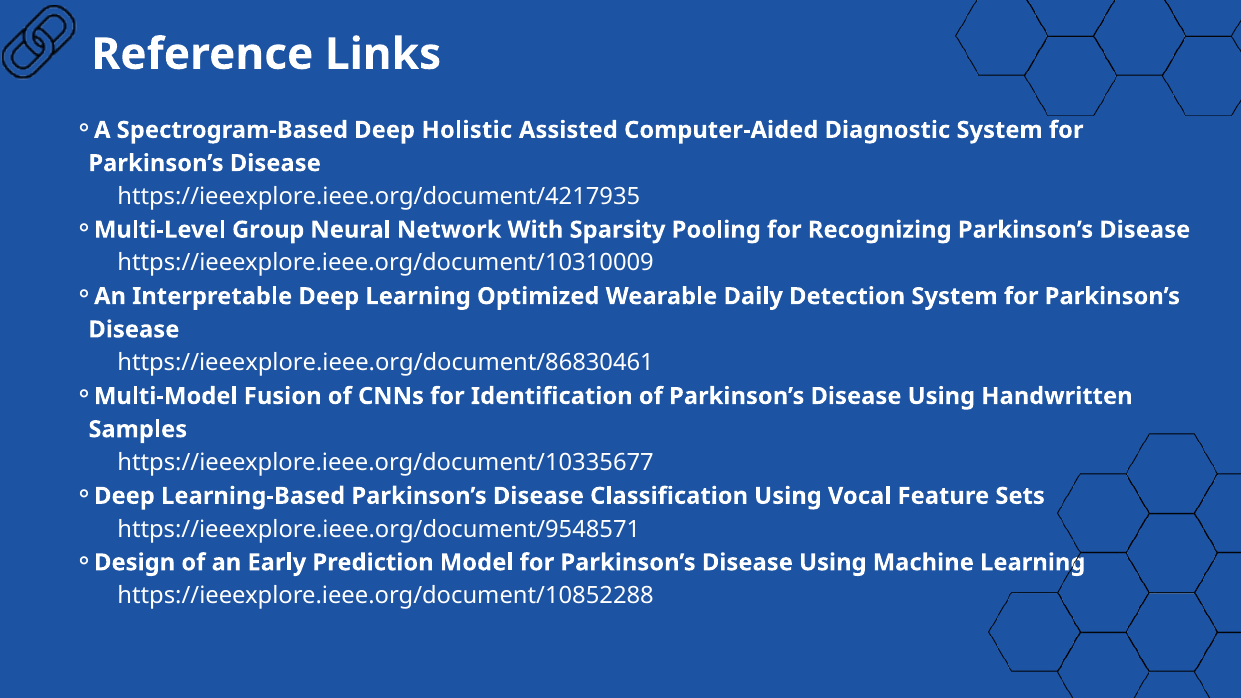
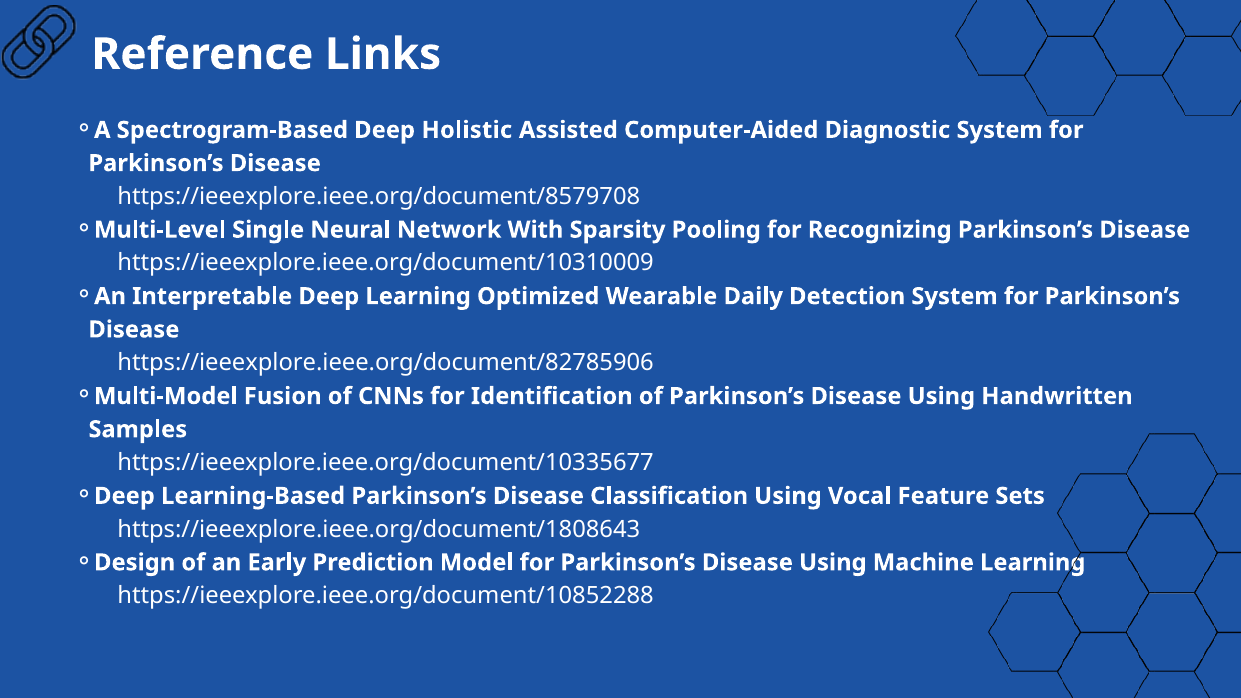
https://ieeexplore.ieee.org/document/4217935: https://ieeexplore.ieee.org/document/4217935 -> https://ieeexplore.ieee.org/document/8579708 (379, 197)
Group: Group -> Single (268, 230)
https://ieeexplore.ieee.org/document/86830461: https://ieeexplore.ieee.org/document/86830461 -> https://ieeexplore.ieee.org/document/82785906 (386, 363)
https://ieeexplore.ieee.org/document/9548571: https://ieeexplore.ieee.org/document/9548571 -> https://ieeexplore.ieee.org/document/1808643 (379, 529)
